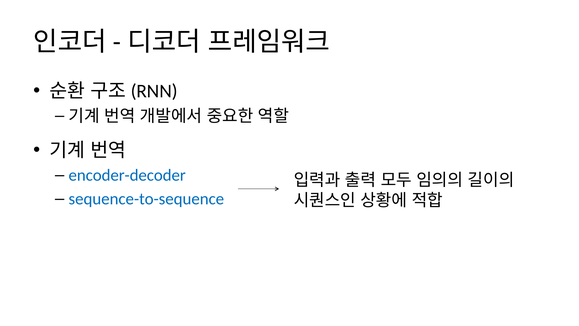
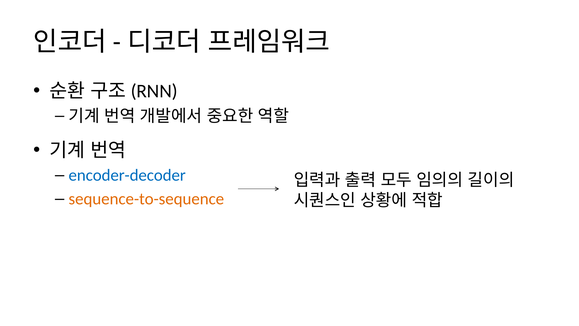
sequence-to-sequence colour: blue -> orange (146, 199)
